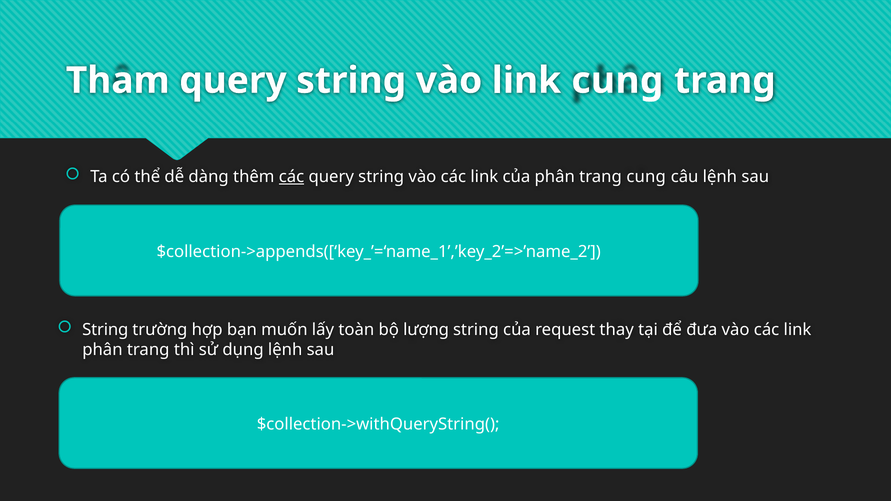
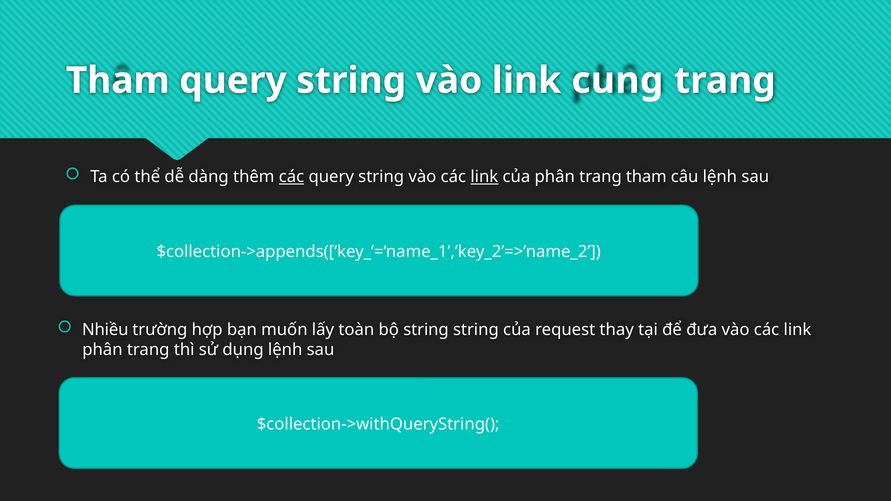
link underline: none -> present (484, 177)
trang cung: cung -> tham (646, 177)
String: String -> Nhiều (105, 330)
bộ lượng: lượng -> string (426, 330)
